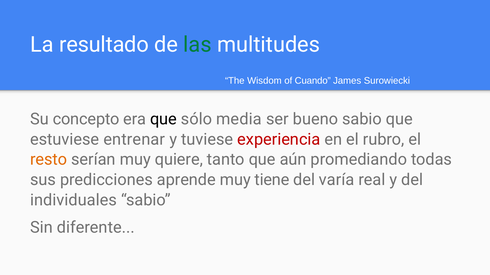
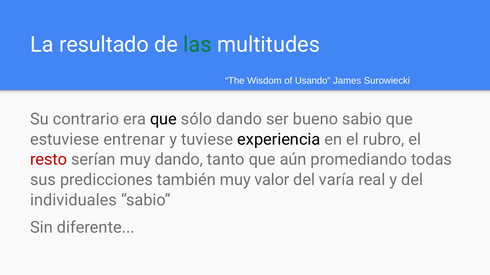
Cuando: Cuando -> Usando (313, 81)
concepto: concepto -> contrario (86, 119)
sólo media: media -> dando (239, 119)
experiencia colour: red -> black (279, 140)
resto colour: orange -> red (49, 160)
muy quiere: quiere -> dando (179, 160)
aprende: aprende -> también (186, 180)
tiene: tiene -> valor (272, 180)
